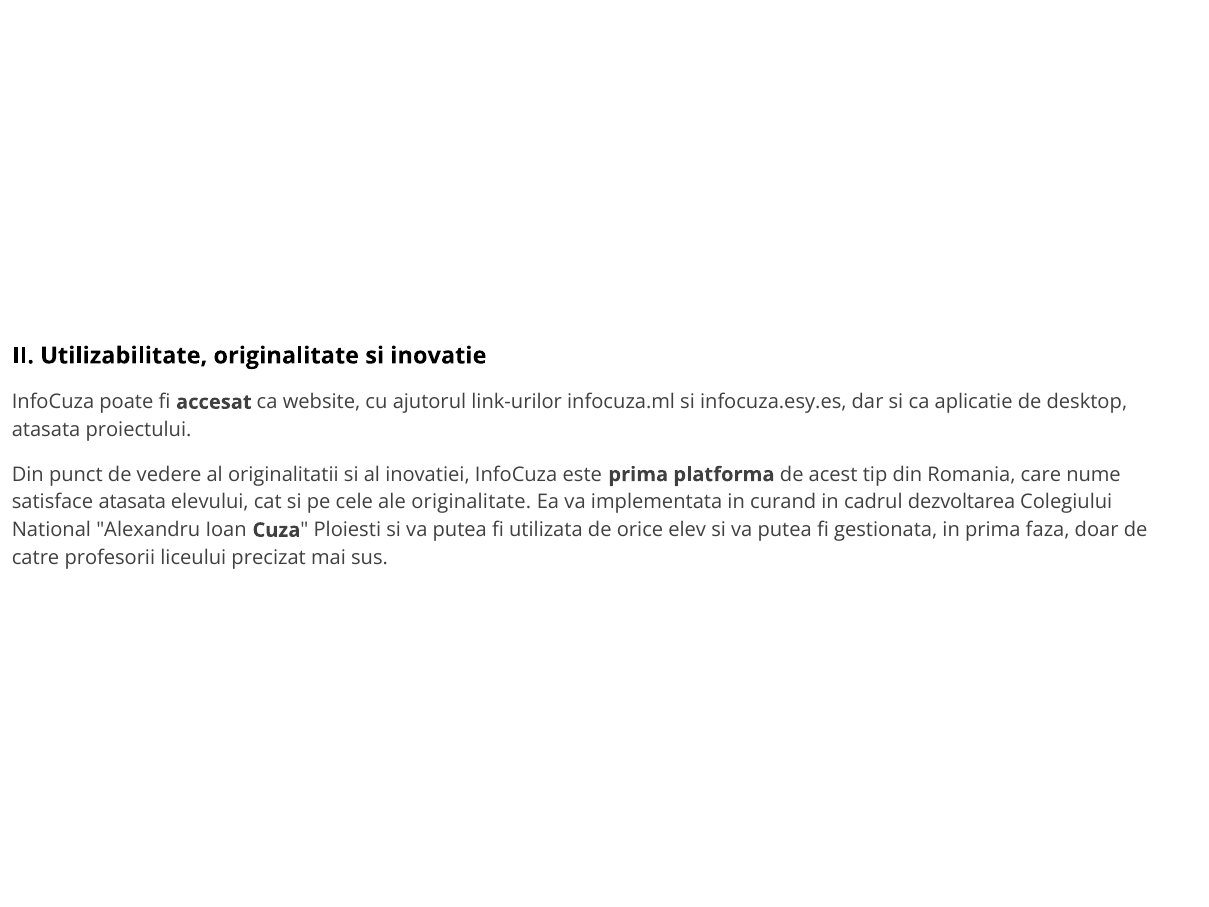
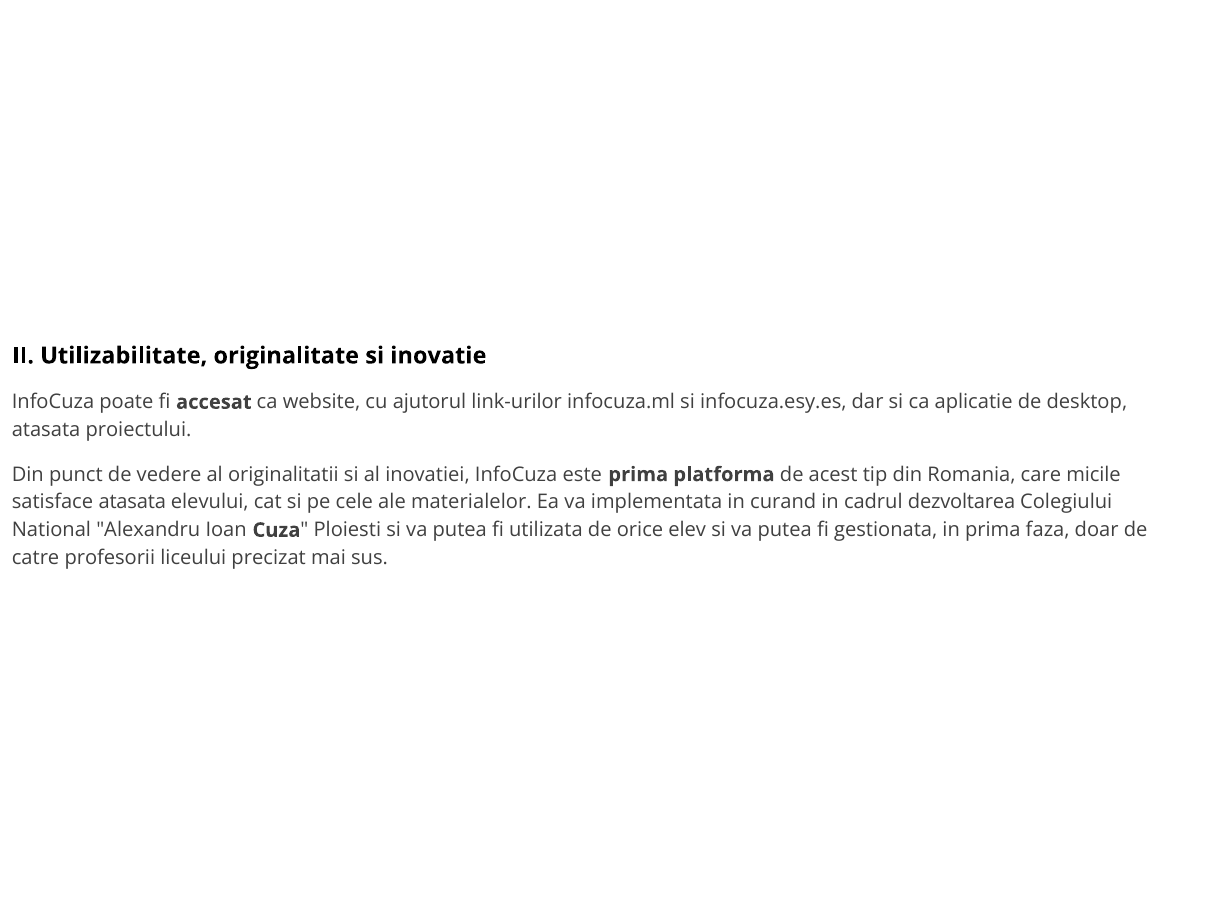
nume: nume -> micile (1093, 474)
ale originalitate: originalitate -> materialelor (471, 502)
